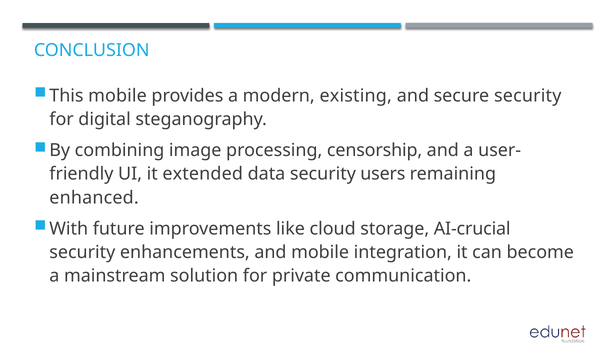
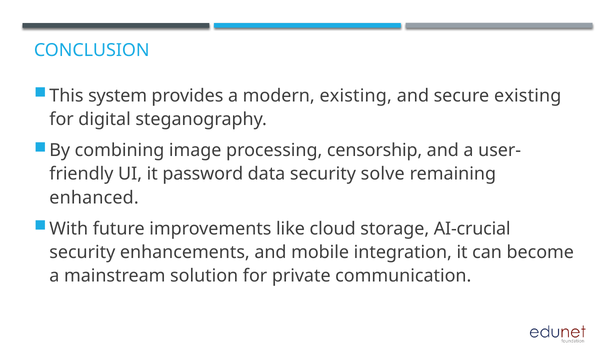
This mobile: mobile -> system (118, 96)
secure security: security -> existing (528, 96)
extended: extended -> password (203, 174)
users: users -> solve (383, 174)
